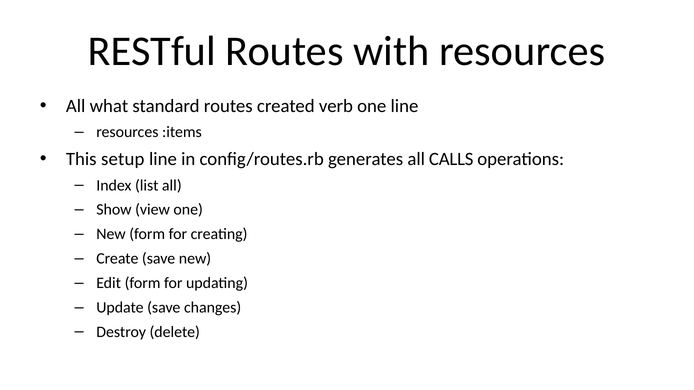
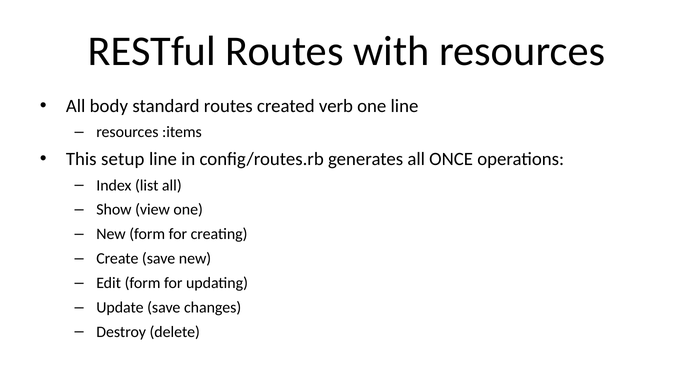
what: what -> body (109, 106)
CALLS: CALLS -> ONCE (451, 159)
